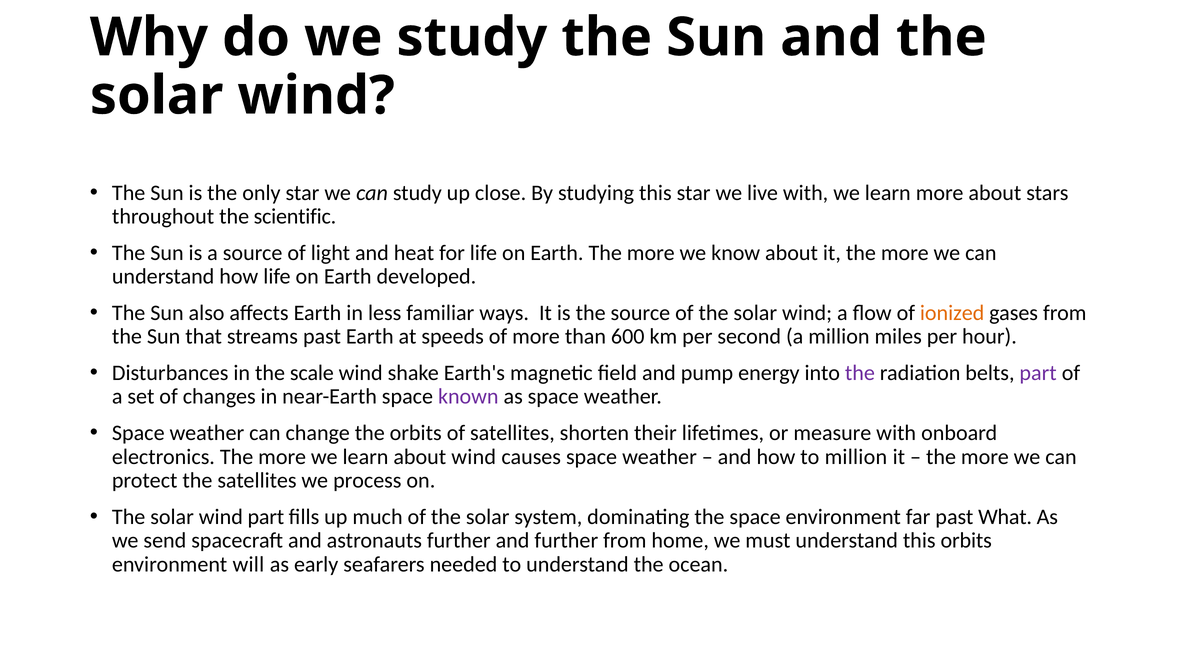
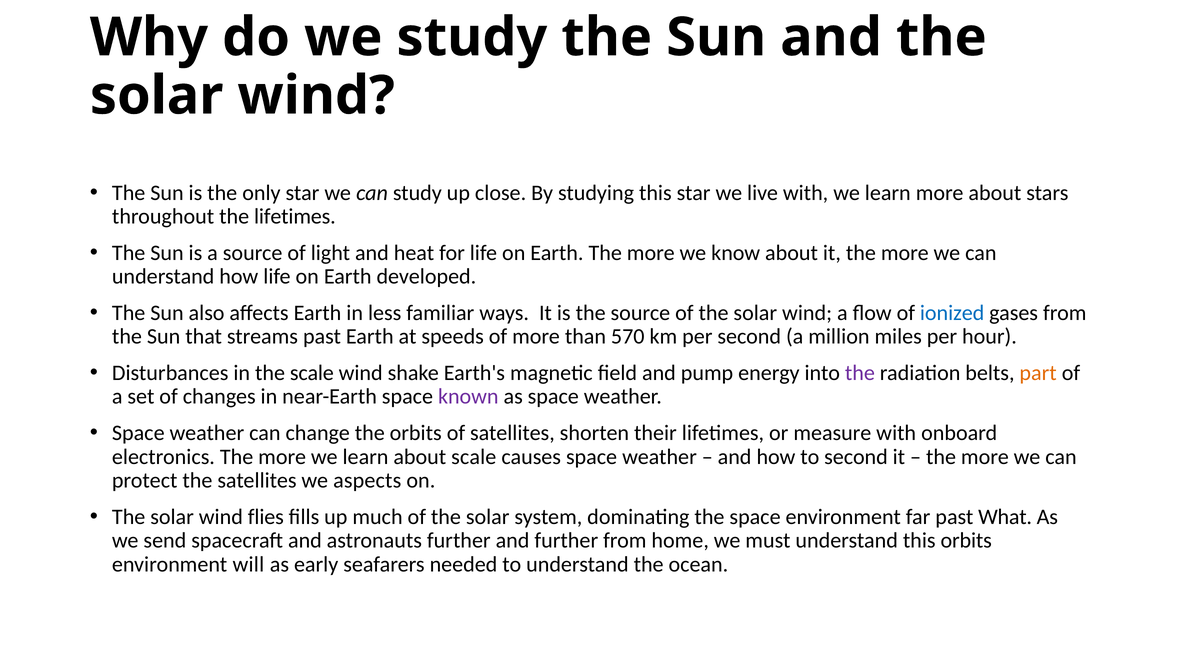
the scientific: scientific -> lifetimes (295, 217)
ionized colour: orange -> blue (952, 313)
600: 600 -> 570 (628, 337)
part colour: purple -> orange (1038, 373)
about wind: wind -> scale (474, 457)
to million: million -> second (856, 457)
process: process -> aspects (367, 481)
wind part: part -> flies (266, 517)
